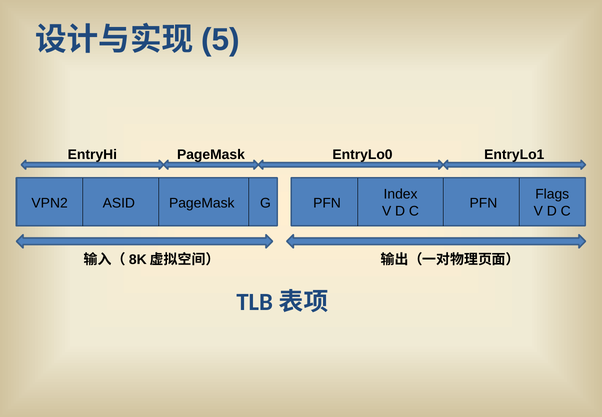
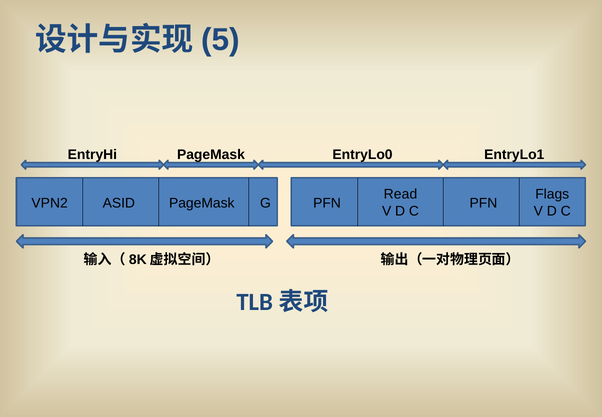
Index: Index -> Read (400, 194)
